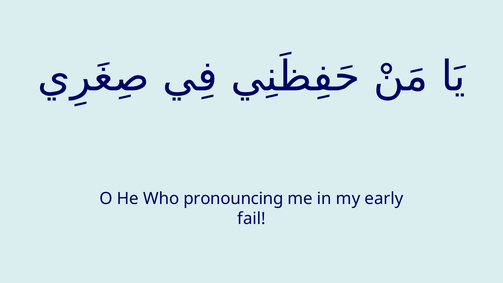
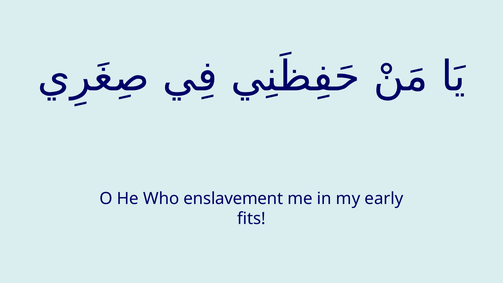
pronouncing: pronouncing -> enslavement (233, 199)
fail: fail -> fits (252, 219)
